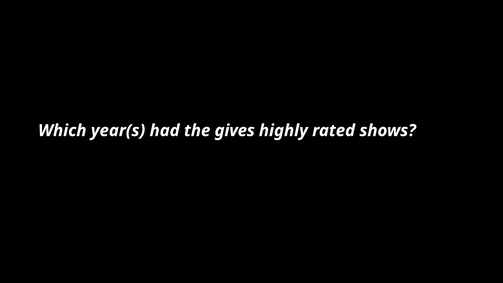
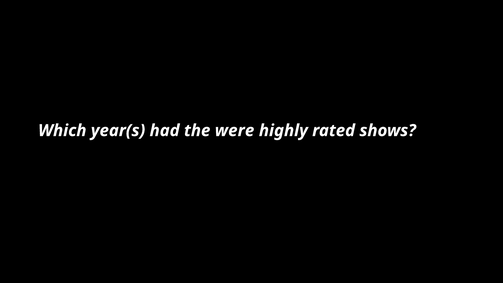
gives: gives -> were (235, 131)
